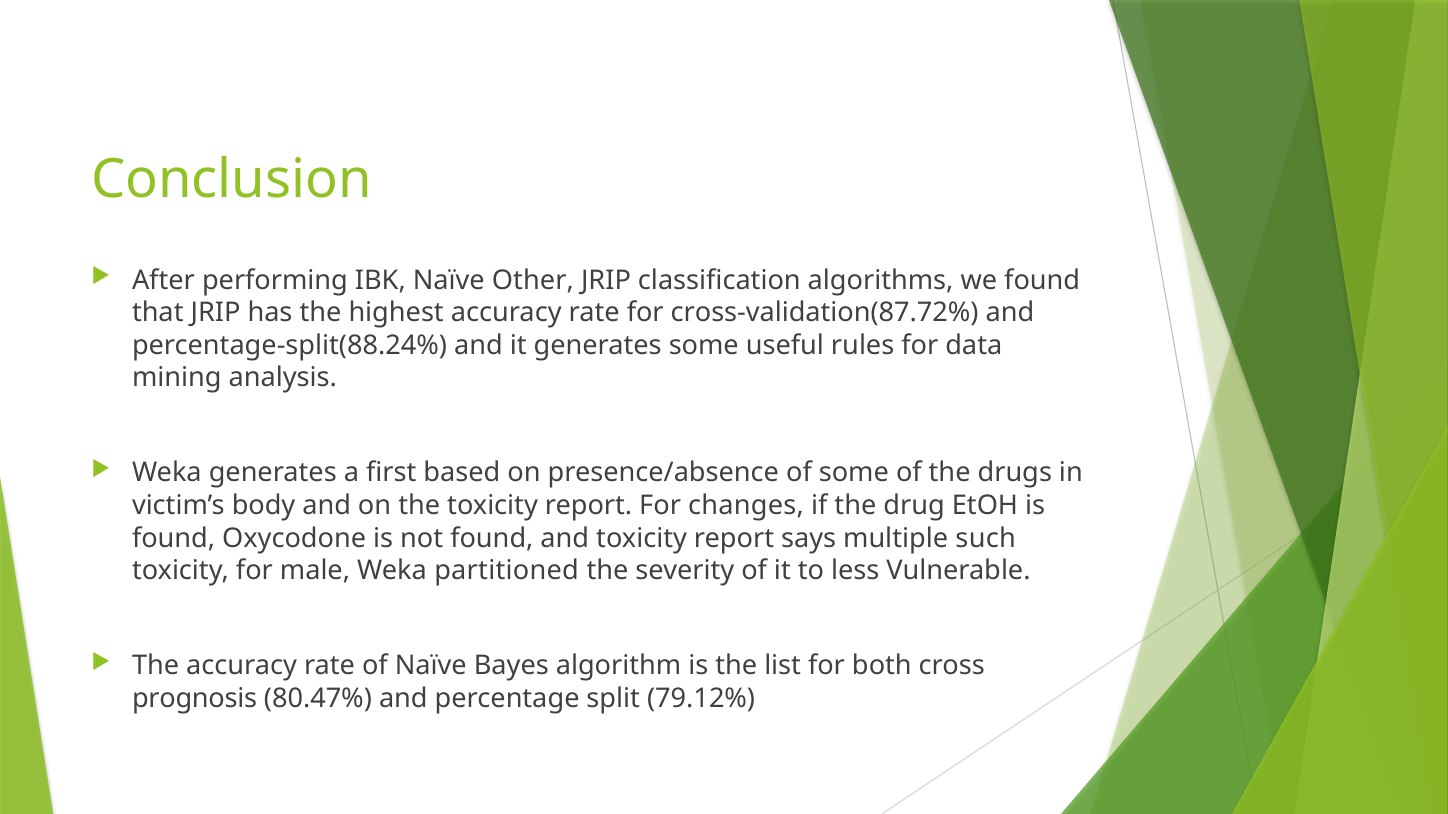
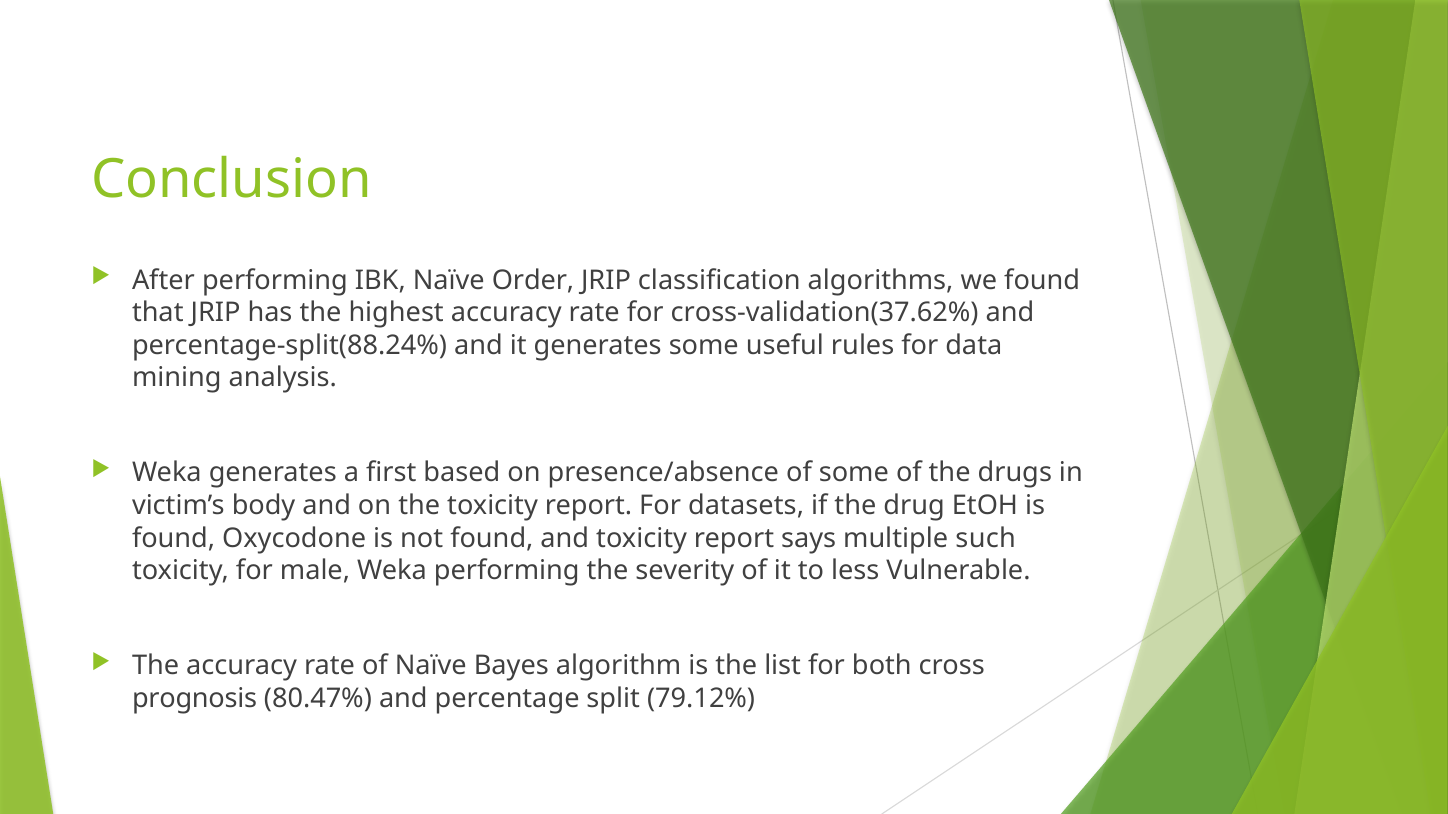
Other: Other -> Order (533, 280)
cross-validation(87.72%: cross-validation(87.72% -> cross-validation(37.62% (825, 313)
changes: changes -> datasets (746, 506)
Weka partitioned: partitioned -> performing (507, 571)
